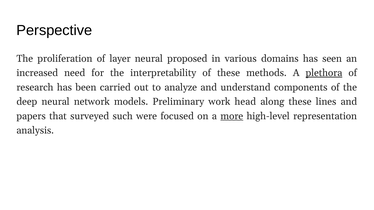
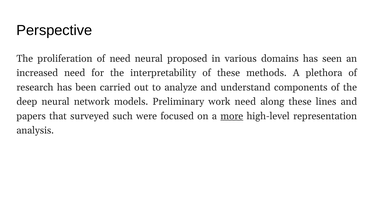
of layer: layer -> need (120, 59)
plethora underline: present -> none (324, 73)
work head: head -> need (245, 102)
